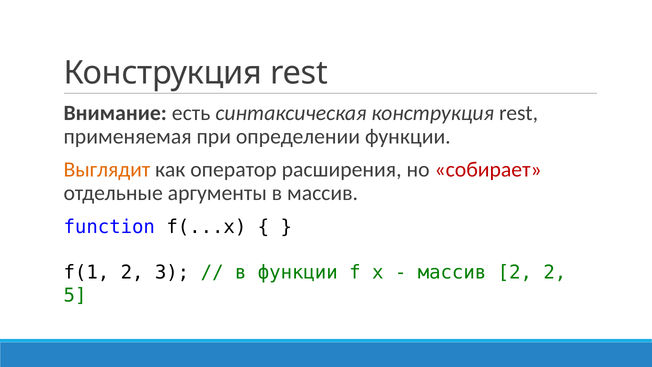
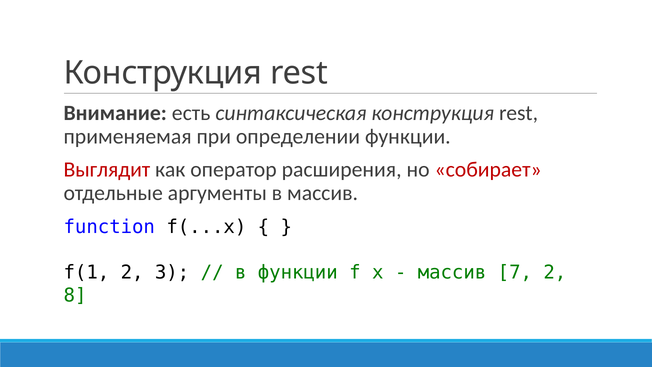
Выглядит colour: orange -> red (107, 169)
массив 2: 2 -> 7 (515, 273)
5: 5 -> 8 (75, 295)
